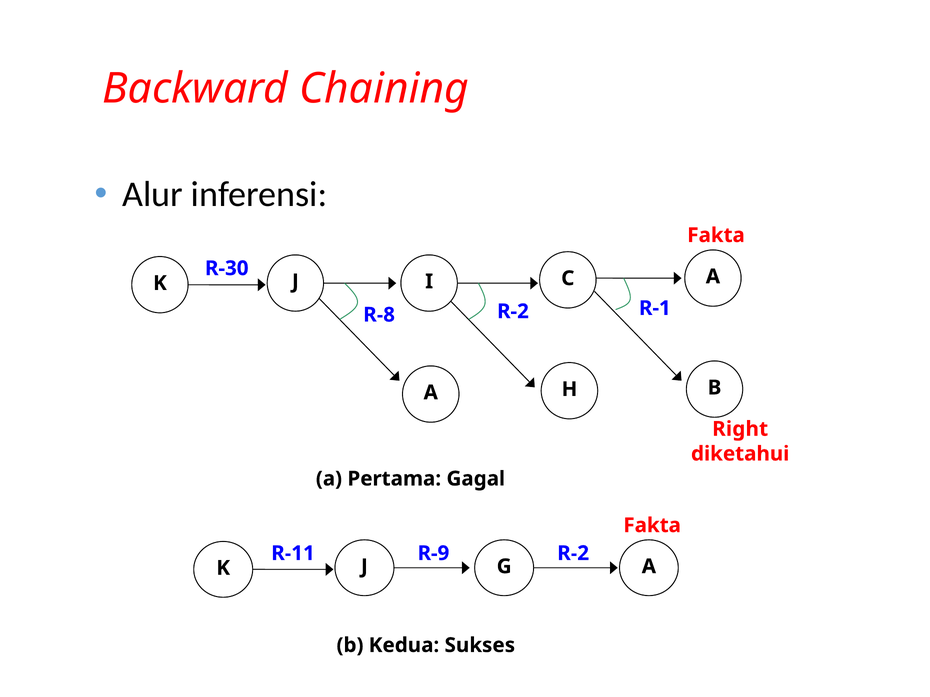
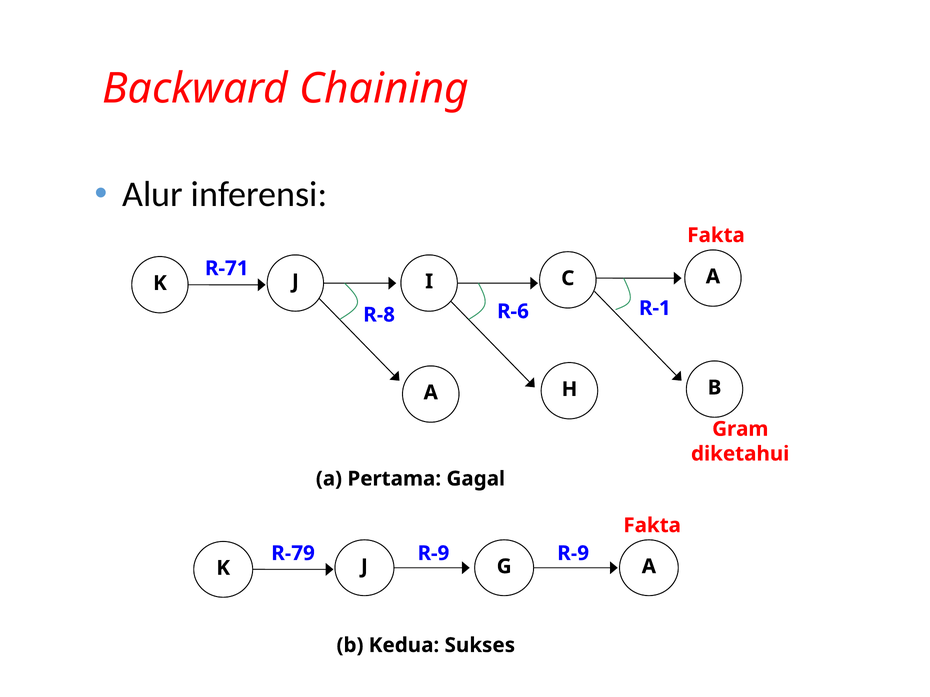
R-30: R-30 -> R-71 (227, 269)
R-8 R-2: R-2 -> R-6 (513, 312)
Right: Right -> Gram (740, 429)
R-11: R-11 -> R-79 (293, 554)
R-9 R-2: R-2 -> R-9 (573, 554)
